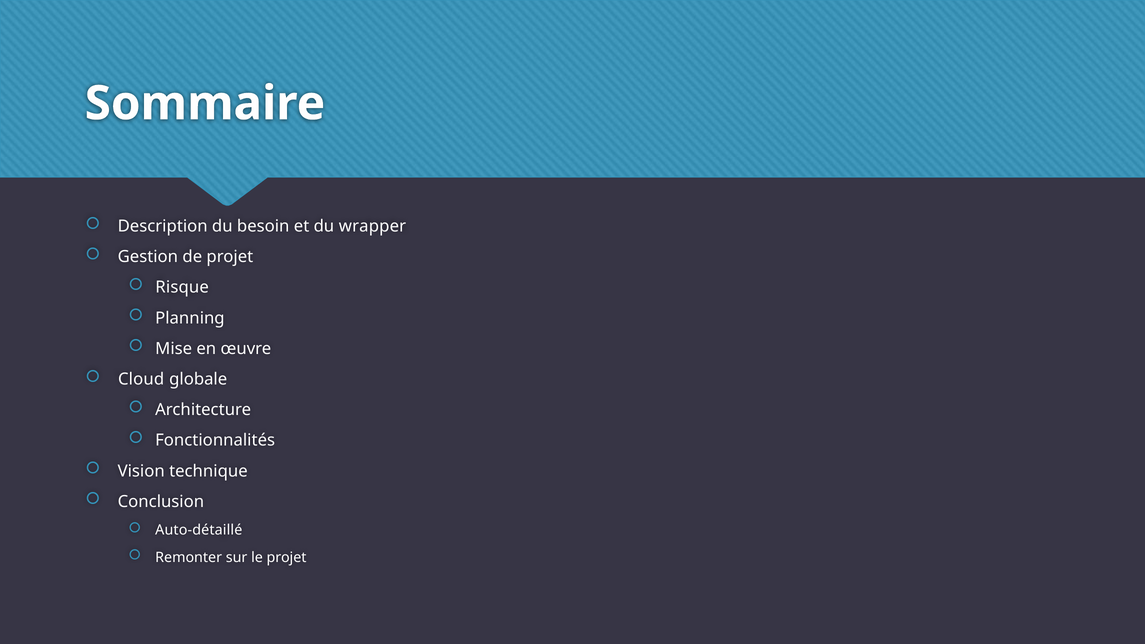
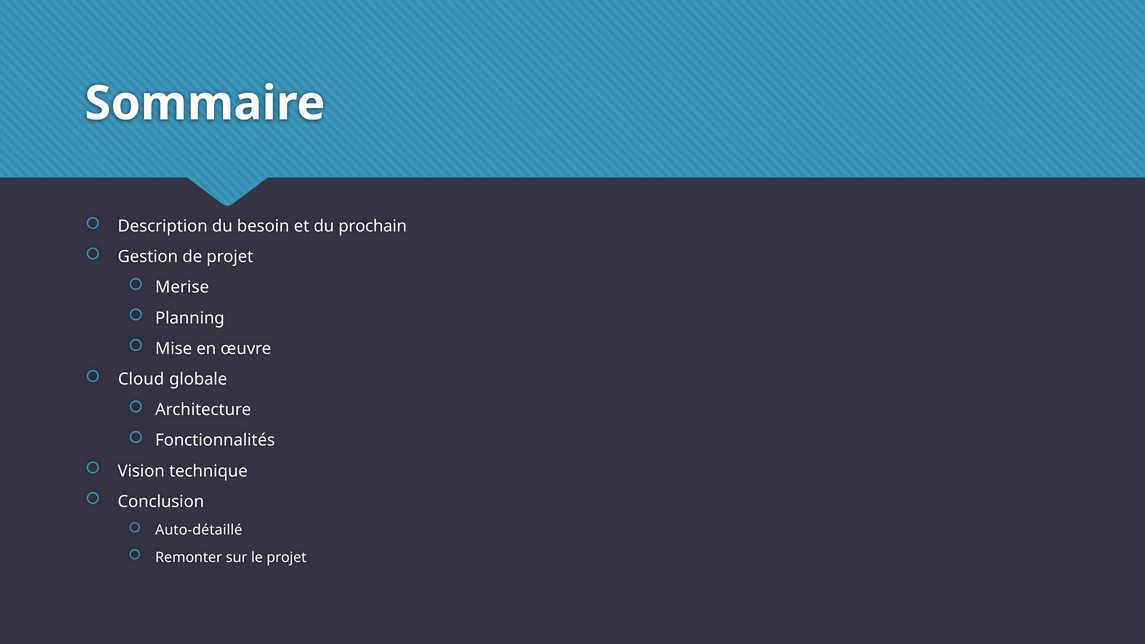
wrapper: wrapper -> prochain (373, 226)
Risque: Risque -> Merise (182, 288)
